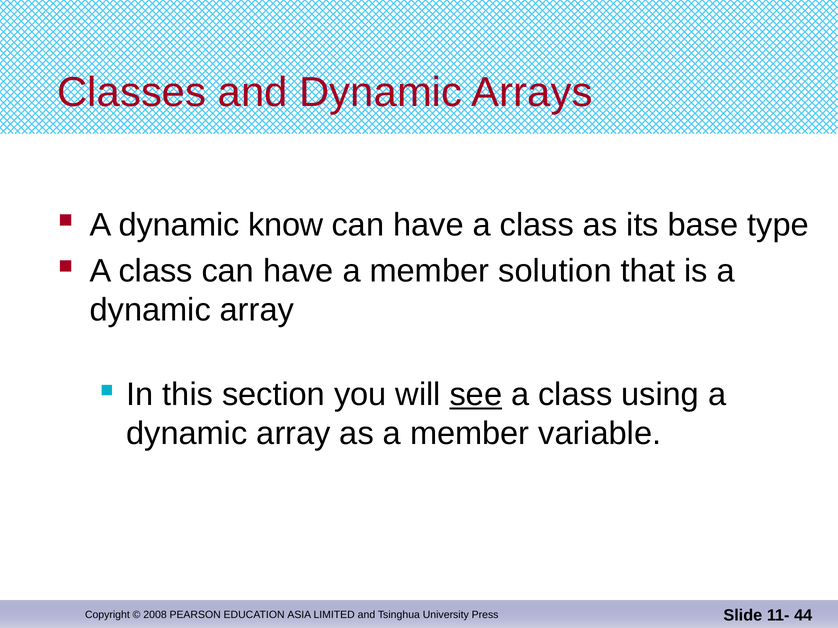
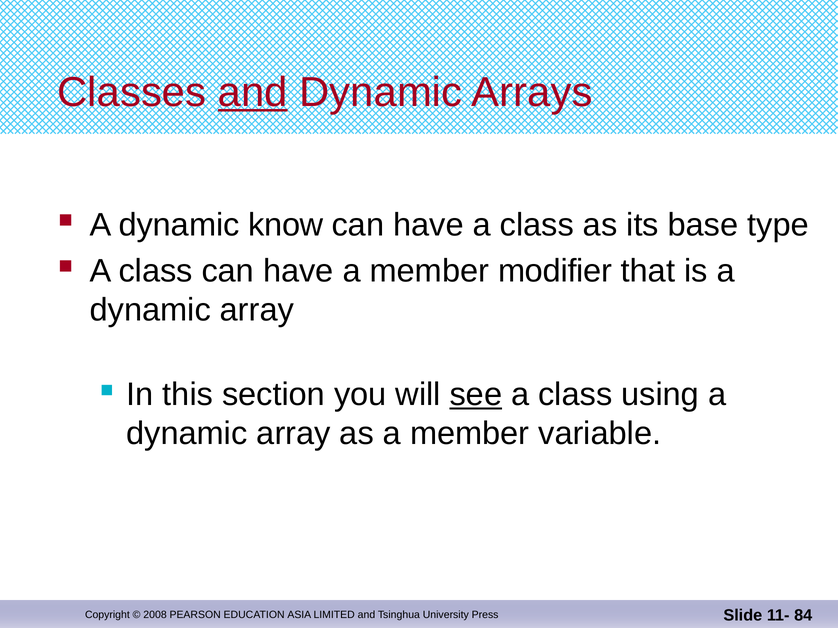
and underline: none -> present (253, 92)
solution: solution -> modifier (555, 271)
44: 44 -> 84 (803, 616)
